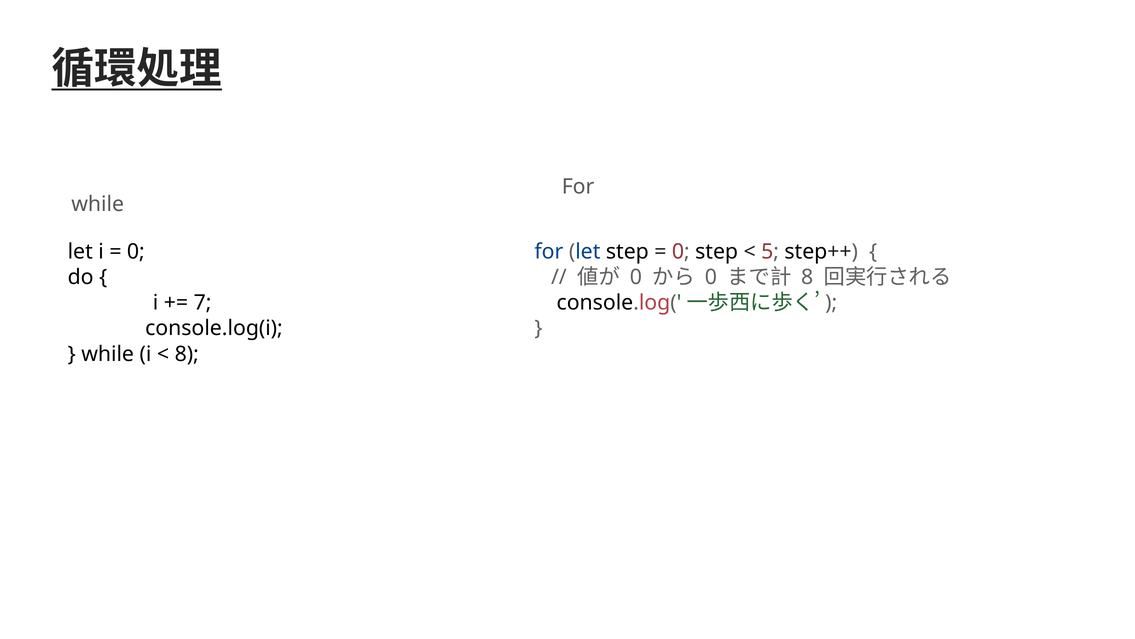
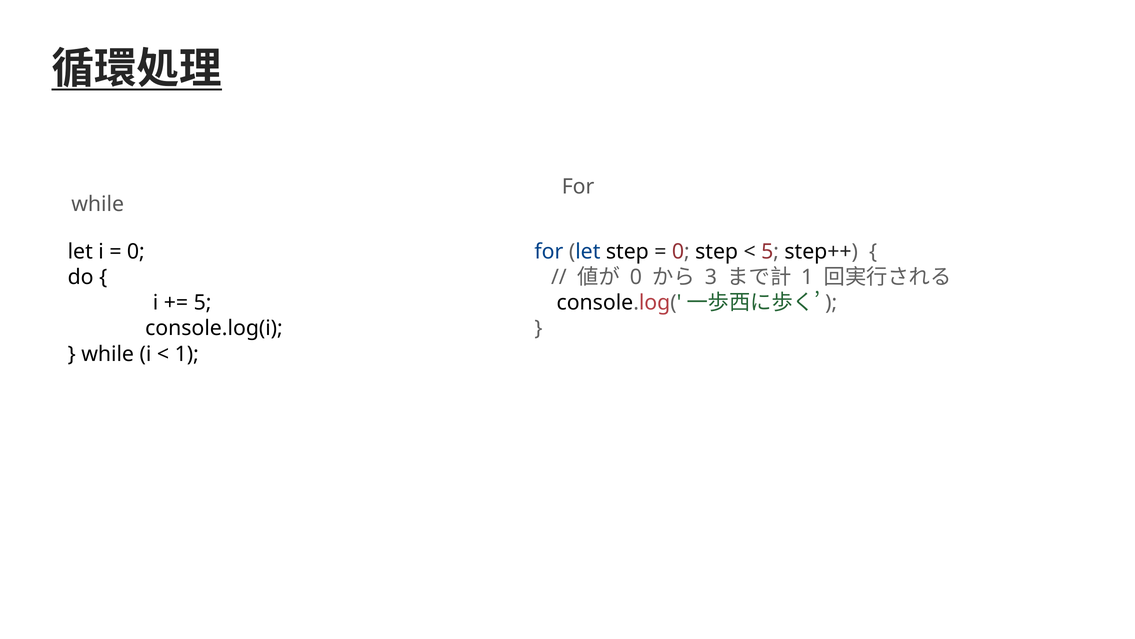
0: 0 -> 3 (711, 277)
8: 8 -> 1 (807, 277)
7: 7 -> 5 (203, 303)
8: 8 -> 1 (187, 354)
